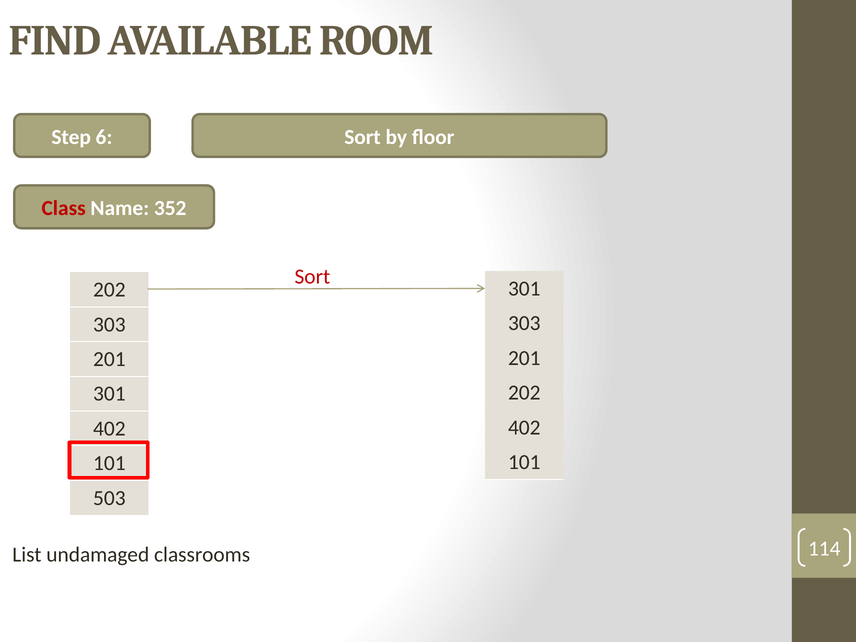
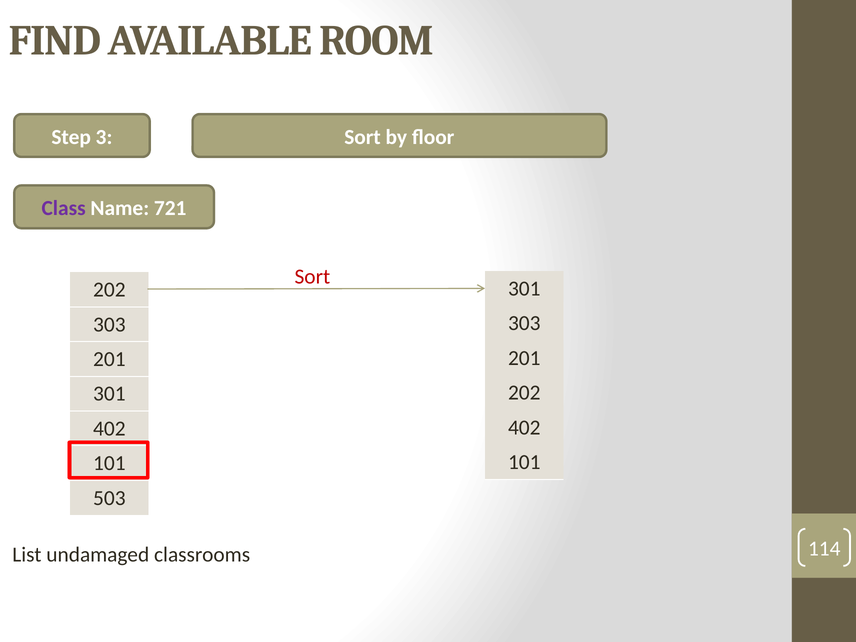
6: 6 -> 3 (104, 137)
Class colour: red -> purple (64, 208)
352: 352 -> 721 (170, 208)
